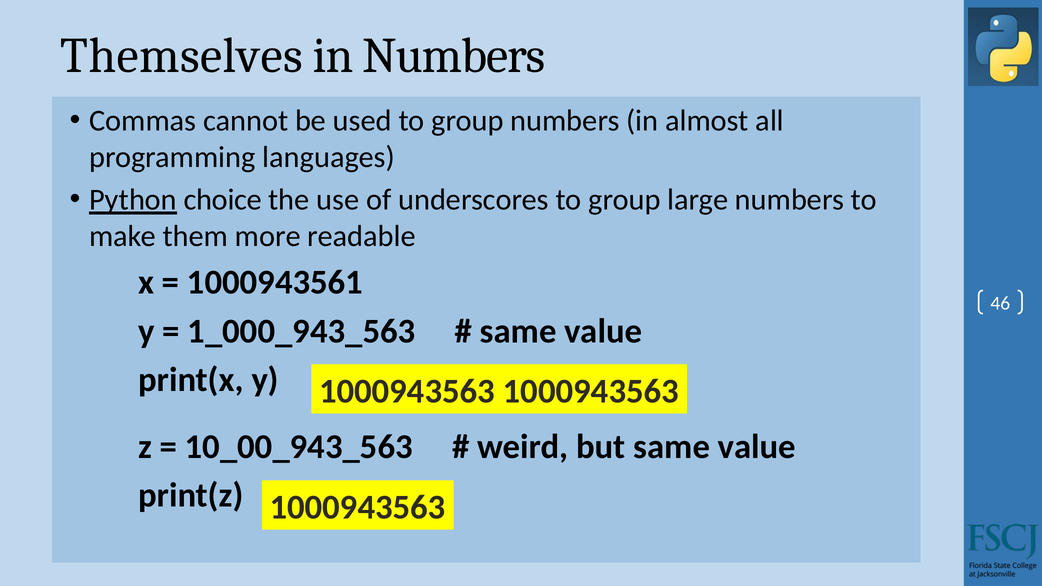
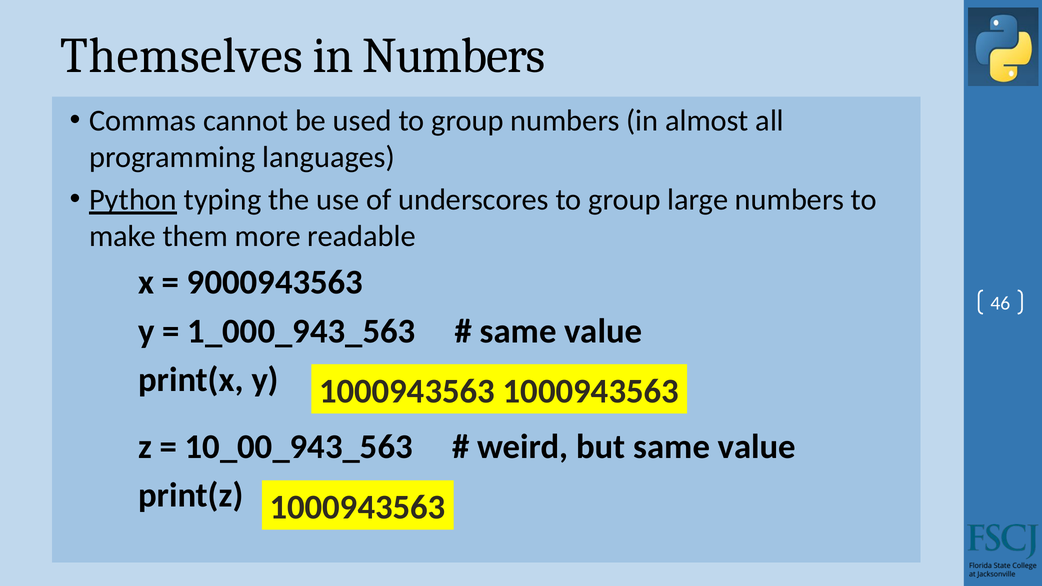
choice: choice -> typing (223, 200)
1000943561: 1000943561 -> 9000943563 (275, 283)
